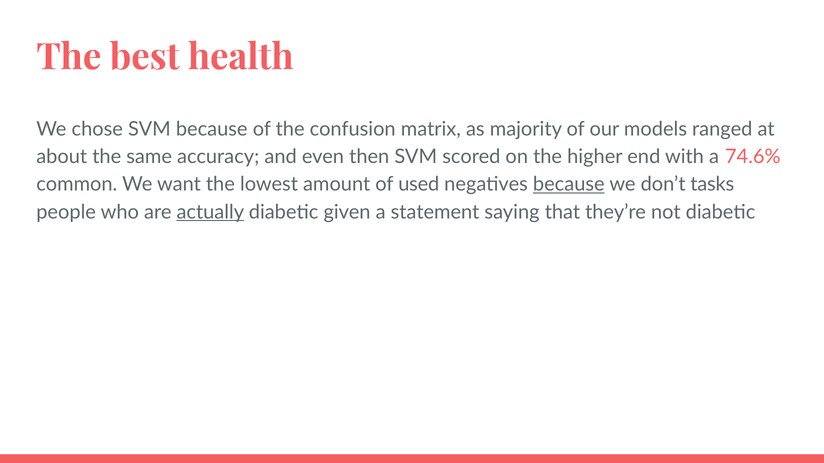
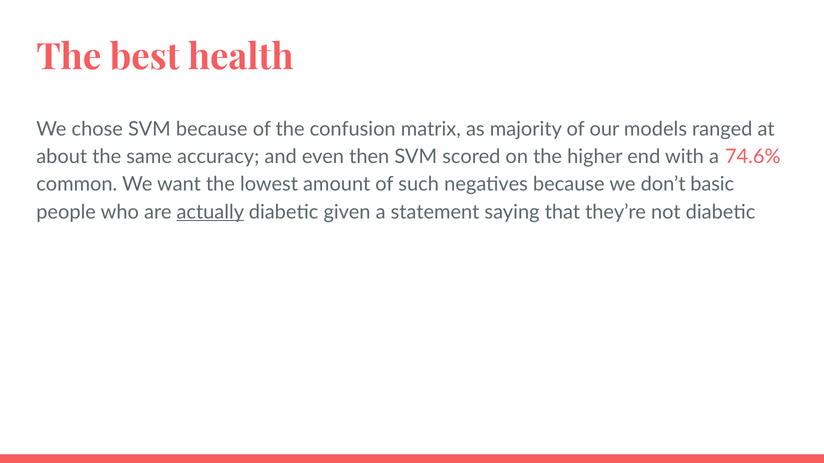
used: used -> such (419, 184)
because underline: present -> none (569, 184)
tasks: tasks -> basic (712, 184)
